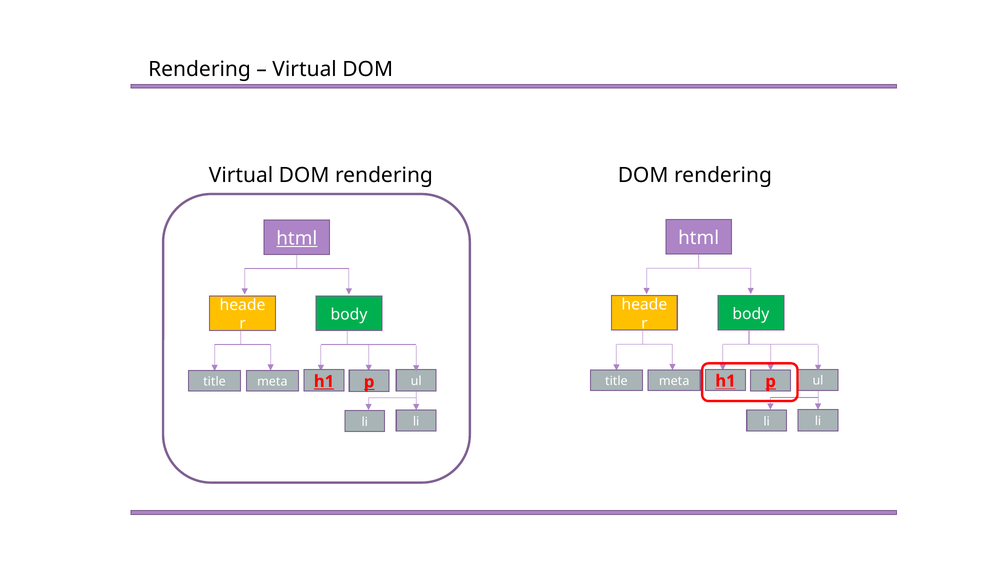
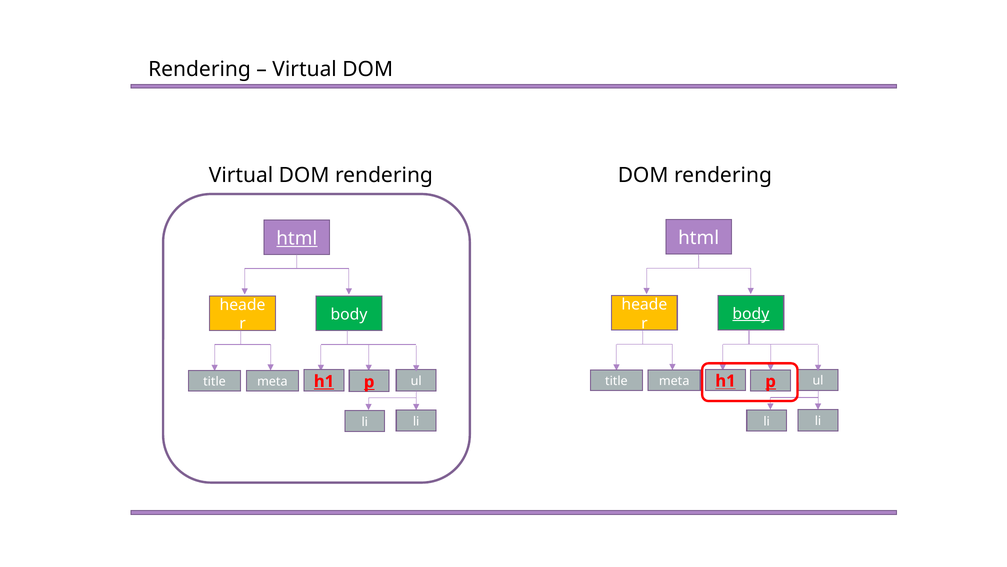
body underline: none -> present (751, 314)
